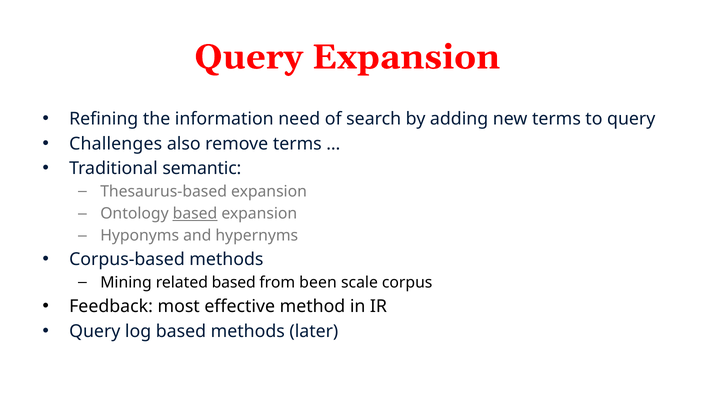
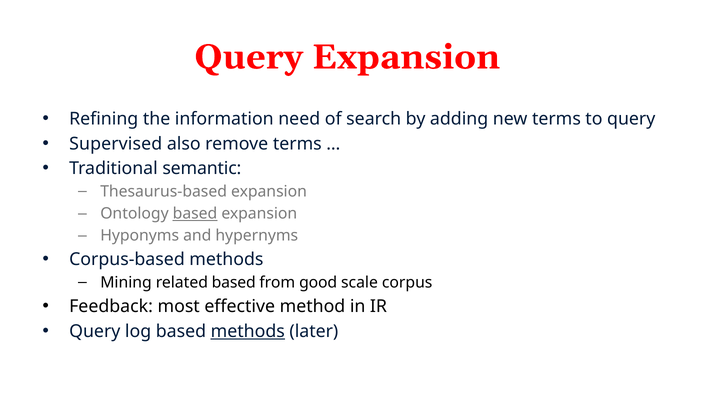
Challenges: Challenges -> Supervised (116, 144)
been: been -> good (318, 283)
methods underline: none -> present (248, 332)
